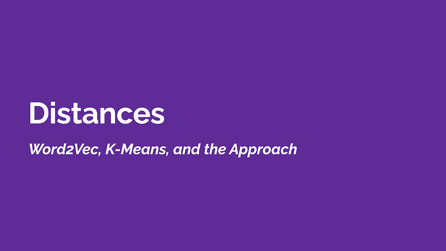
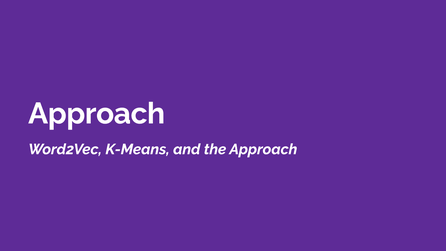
Distances: Distances -> Approach (97, 114)
